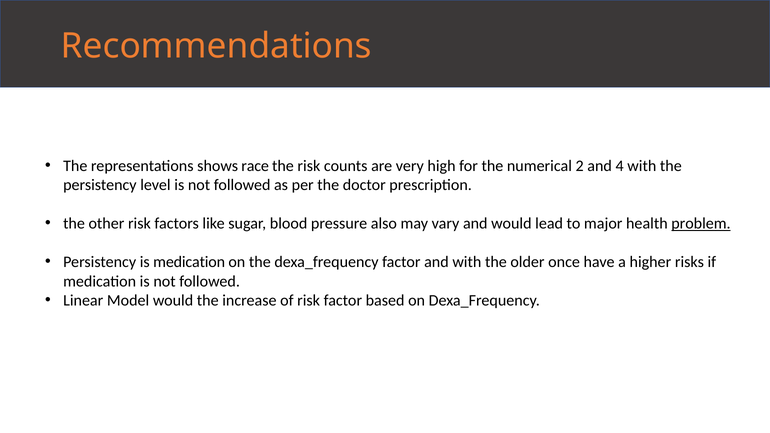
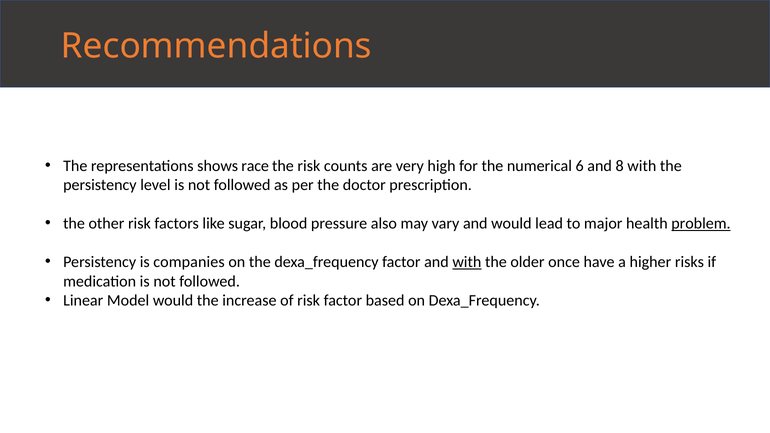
2: 2 -> 6 (580, 166)
4: 4 -> 8 (620, 166)
is medication: medication -> companies (189, 262)
with underline: none -> present (467, 262)
